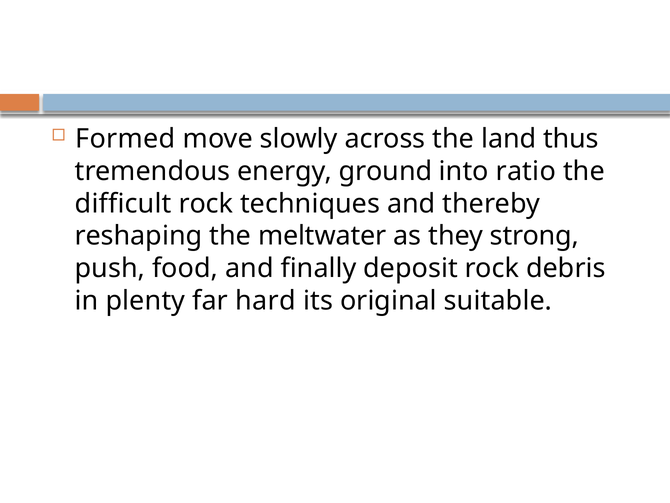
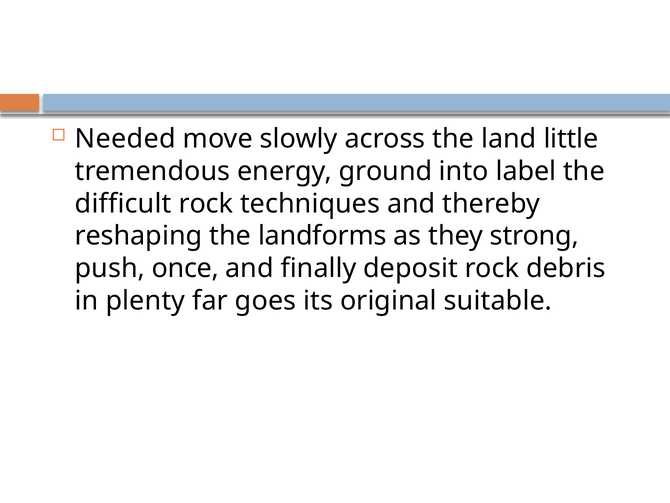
Formed: Formed -> Needed (125, 139)
thus: thus -> little (571, 139)
ratio: ratio -> label (526, 171)
meltwater: meltwater -> landforms (322, 236)
food: food -> once (185, 268)
hard: hard -> goes (266, 301)
